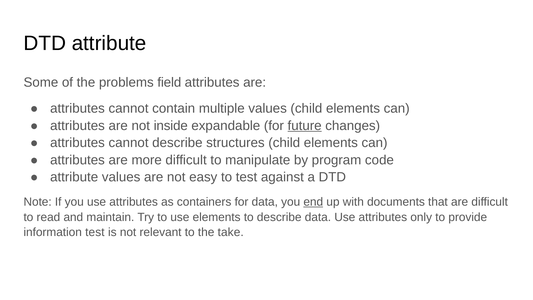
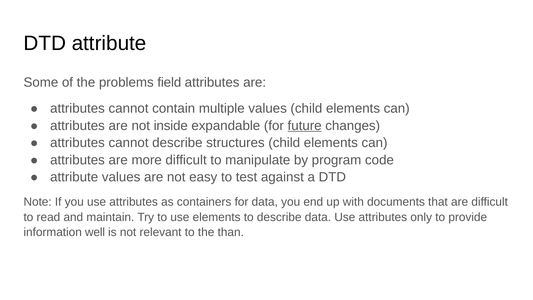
end underline: present -> none (313, 202)
information test: test -> well (95, 232)
take: take -> than (231, 232)
